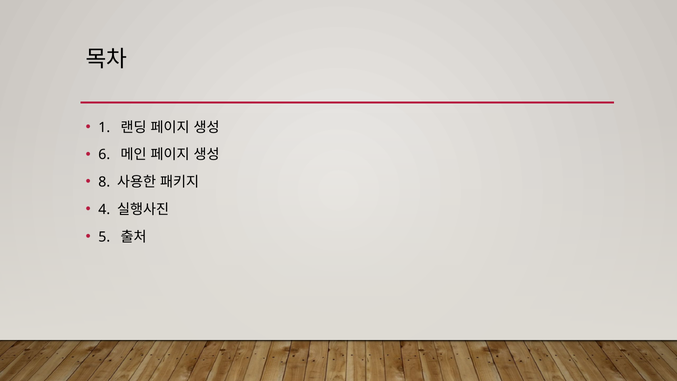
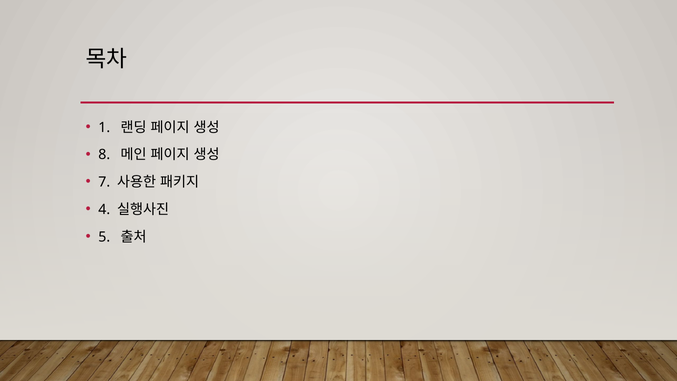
6: 6 -> 8 (104, 155)
8: 8 -> 7 (104, 182)
